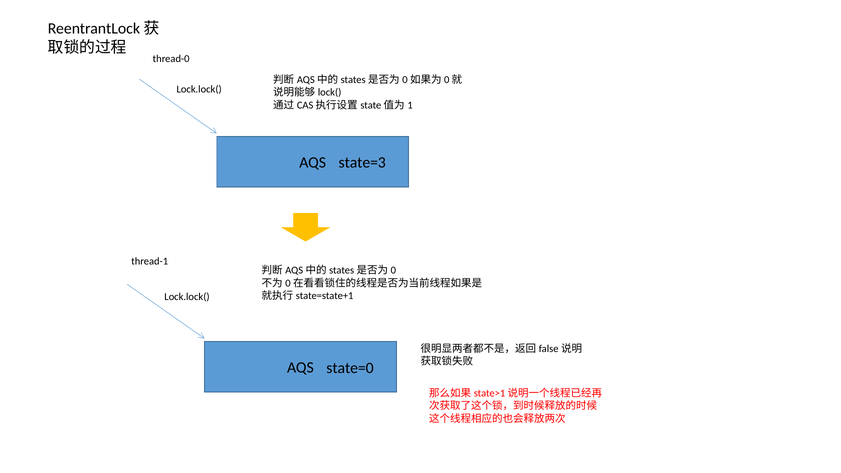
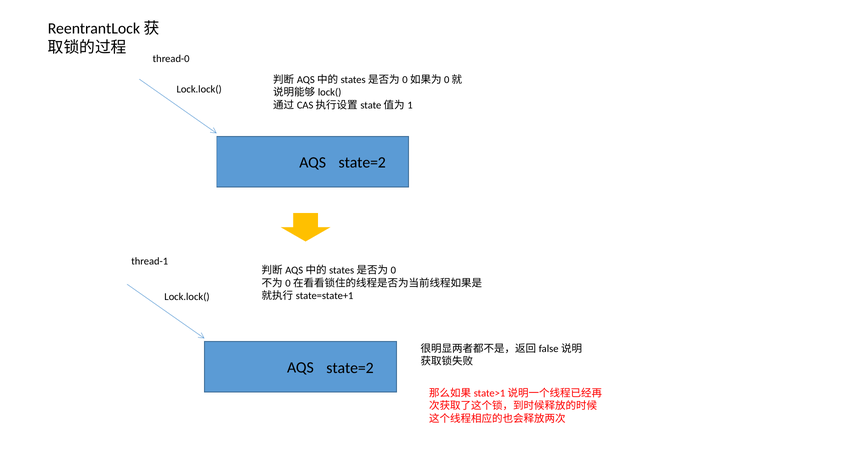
state=3: state=3 -> state=2 (362, 163)
state=0: state=0 -> state=2 (350, 368)
